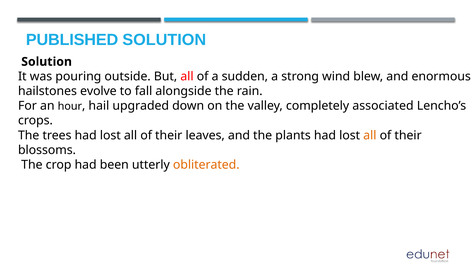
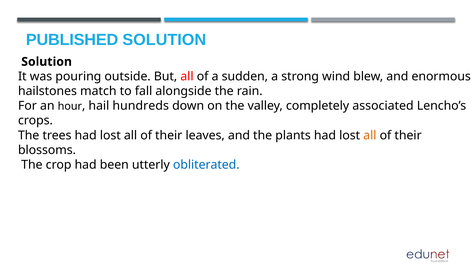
evolve: evolve -> match (98, 91)
upgraded: upgraded -> hundreds (141, 106)
obliterated colour: orange -> blue (206, 165)
